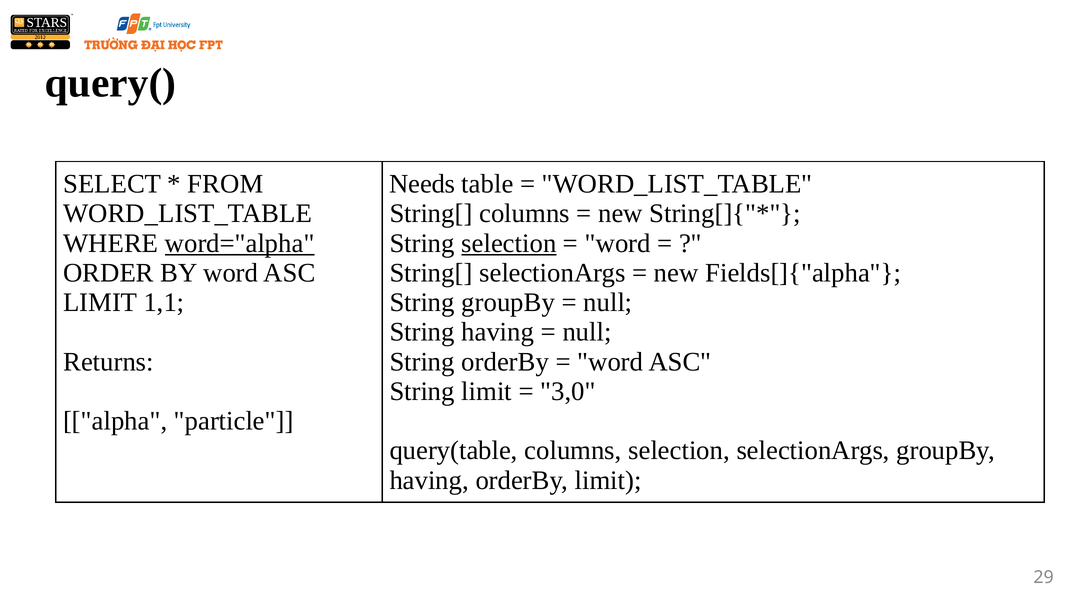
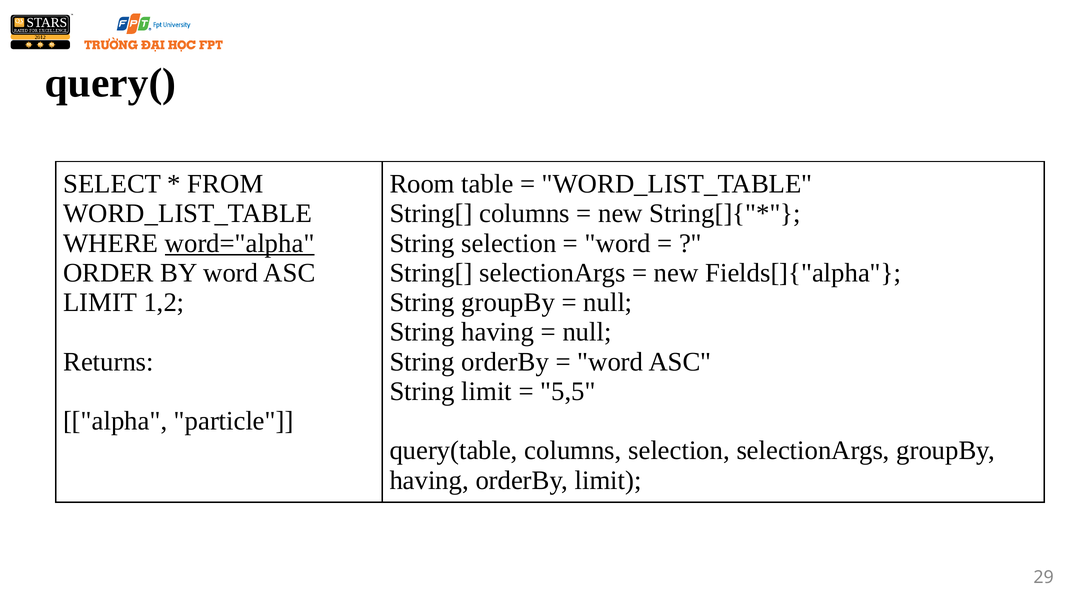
Needs: Needs -> Room (422, 184)
selection underline: present -> none (509, 243)
1,1: 1,1 -> 1,2 (164, 302)
3,0: 3,0 -> 5,5 (568, 391)
